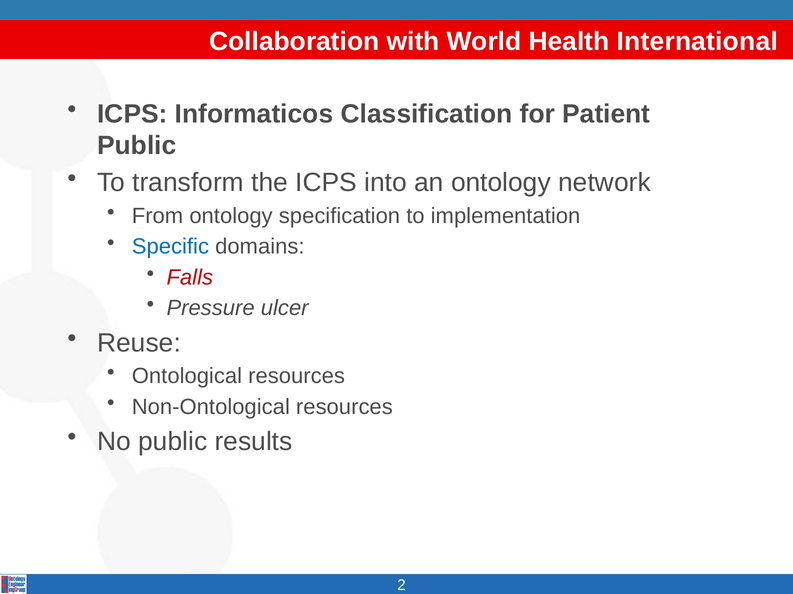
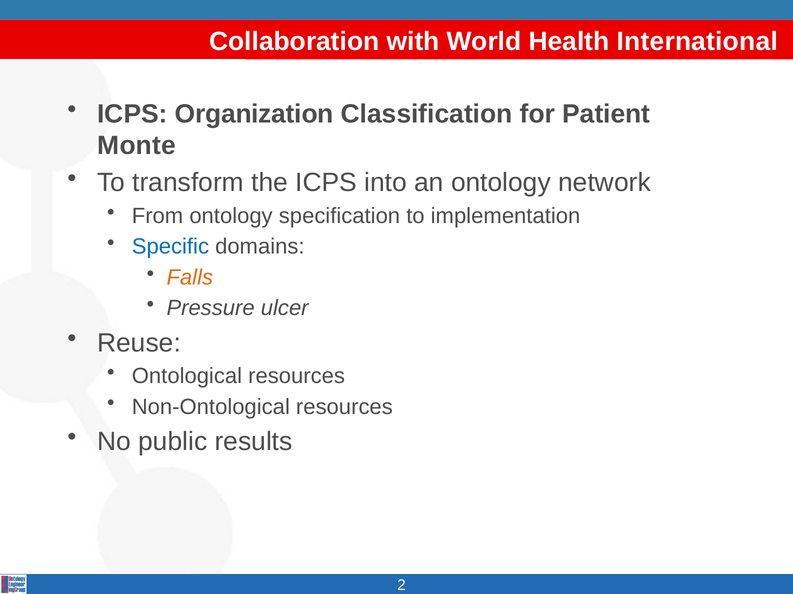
Informaticos: Informaticos -> Organization (254, 114)
Public: Public -> Monte (137, 146)
Falls colour: red -> orange (190, 278)
